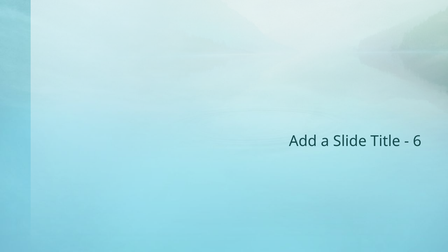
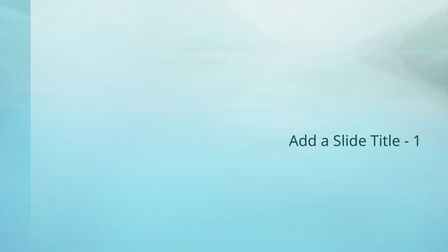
6: 6 -> 1 (417, 141)
